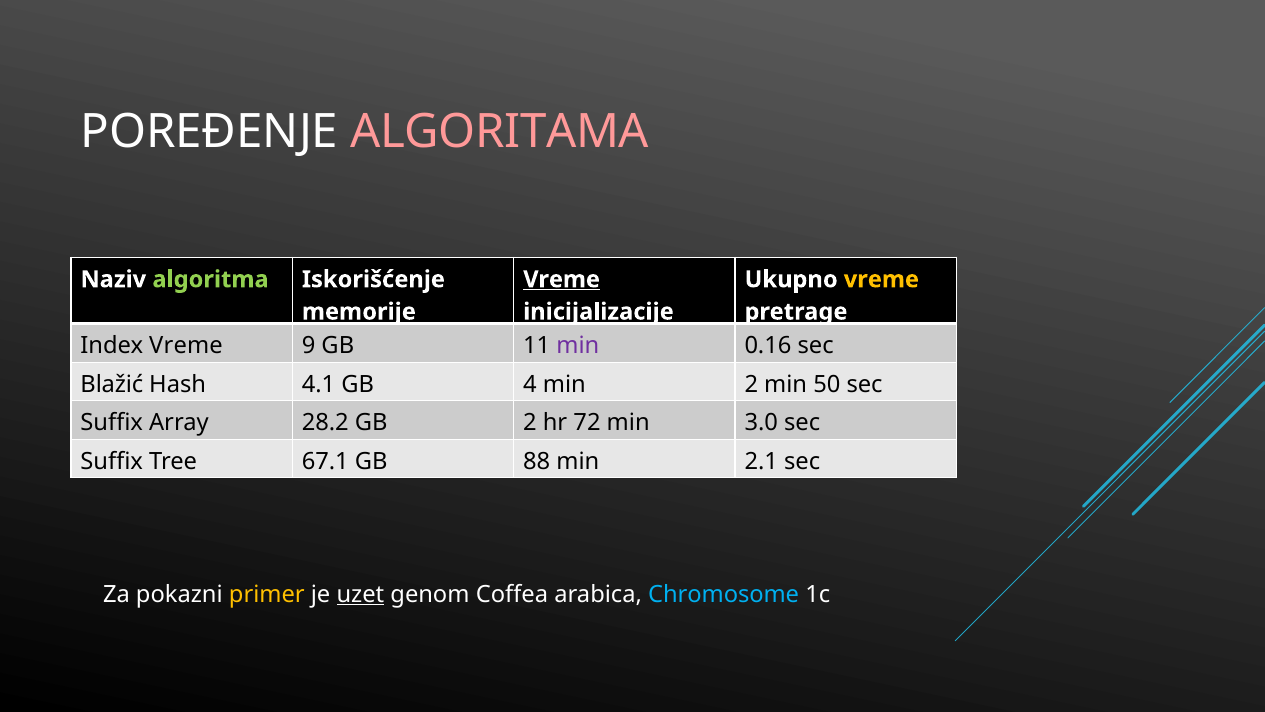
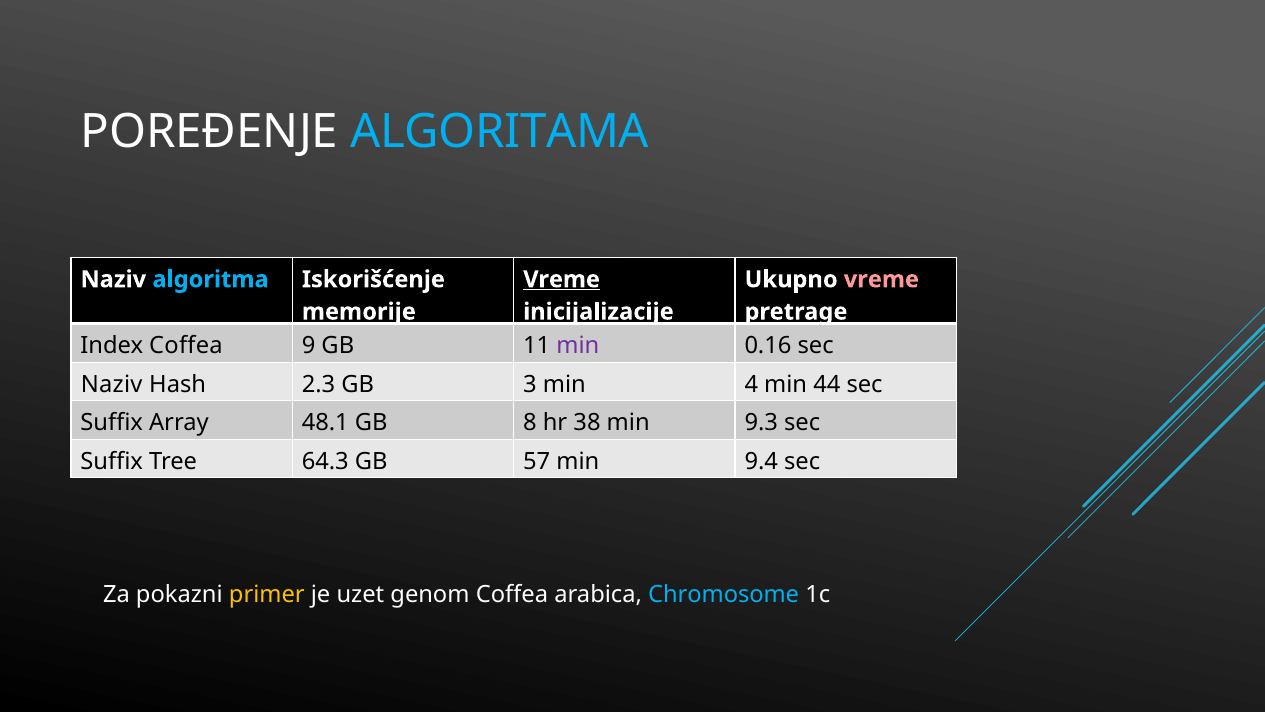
ALGORITAMA colour: pink -> light blue (500, 132)
algoritma colour: light green -> light blue (210, 279)
vreme colour: yellow -> pink (881, 279)
Index Vreme: Vreme -> Coffea (186, 346)
Blažić: Blažić -> Naziv (112, 384)
4.1: 4.1 -> 2.3 (319, 384)
4: 4 -> 3 (530, 384)
min 2: 2 -> 4 (751, 384)
50: 50 -> 44 (827, 384)
28.2: 28.2 -> 48.1 (325, 423)
GB 2: 2 -> 8 (530, 423)
72: 72 -> 38 (587, 423)
3.0: 3.0 -> 9.3 (761, 423)
67.1: 67.1 -> 64.3 (325, 461)
88: 88 -> 57 (537, 461)
2.1: 2.1 -> 9.4 (761, 461)
uzet underline: present -> none (360, 594)
